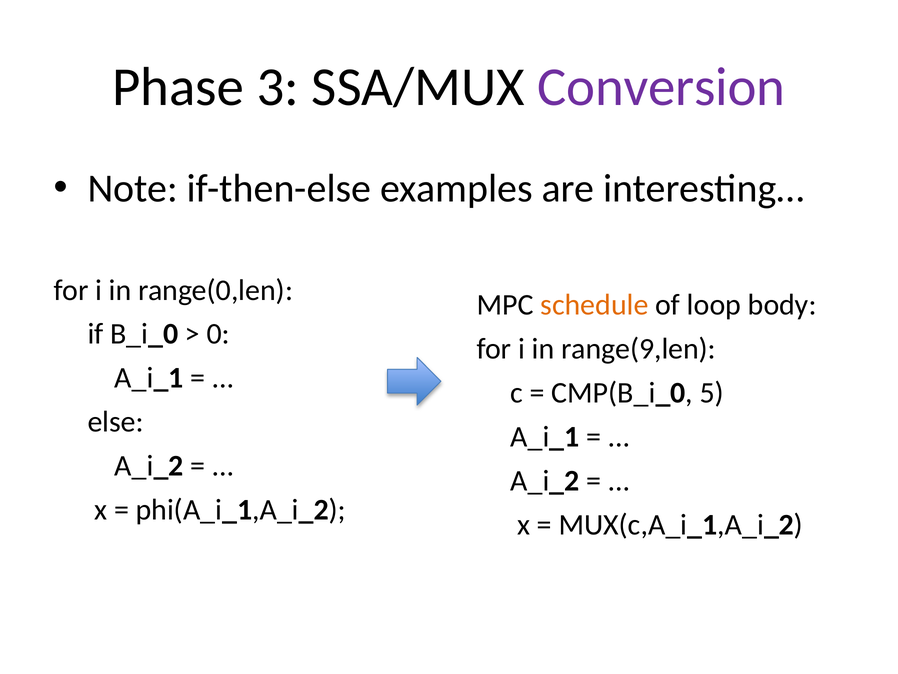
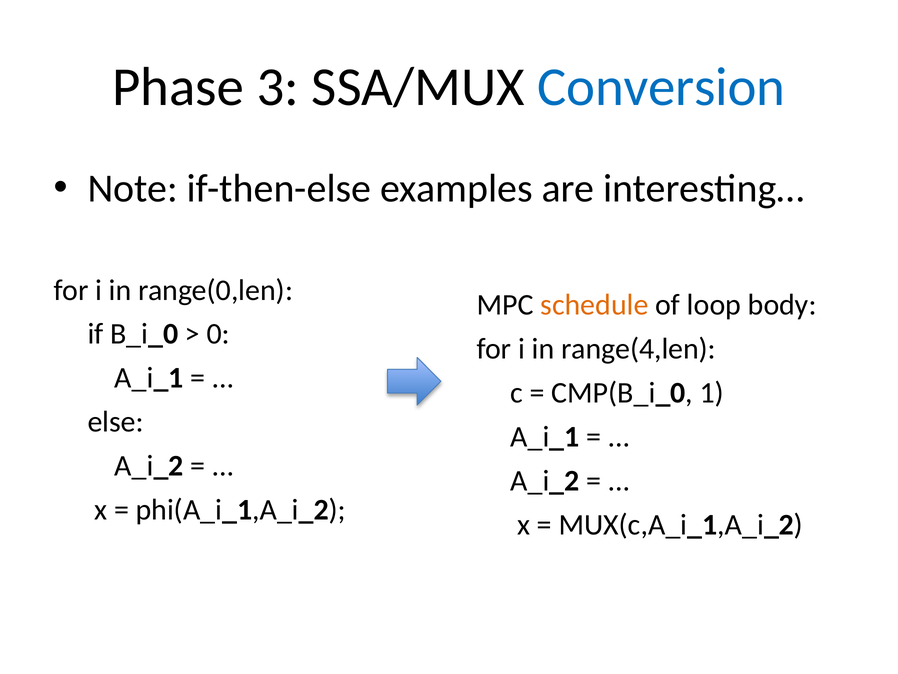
Conversion colour: purple -> blue (661, 87)
range(9,len: range(9,len -> range(4,len (639, 349)
5: 5 -> 1 (712, 393)
